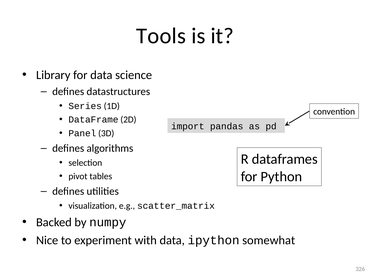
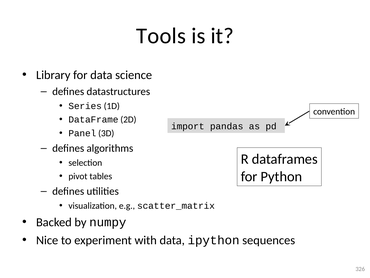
somewhat: somewhat -> sequences (269, 240)
